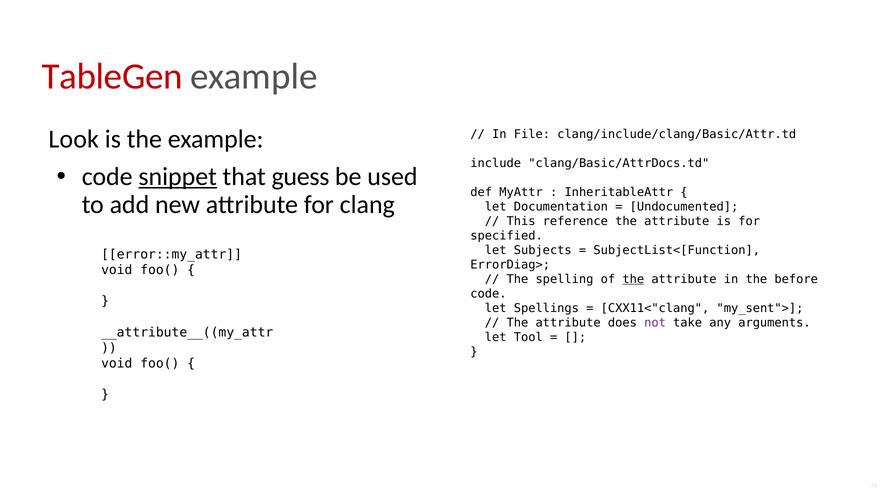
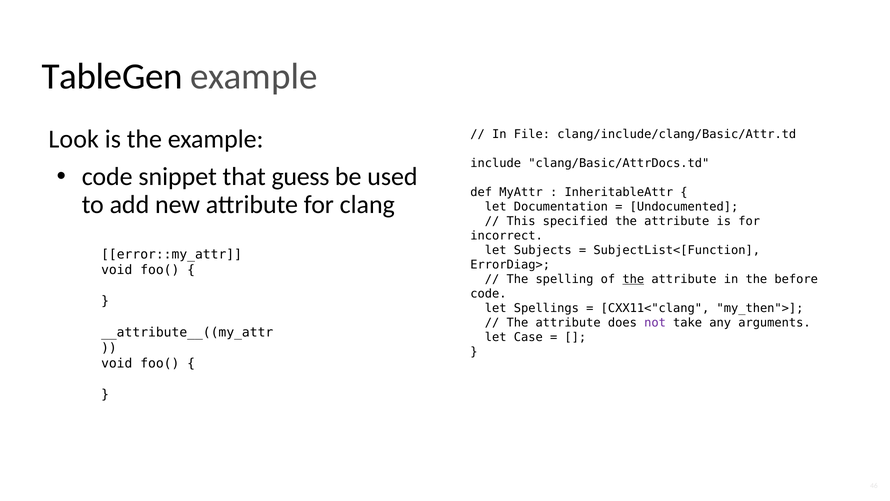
TableGen colour: red -> black (112, 76)
snippet underline: present -> none (178, 177)
reference: reference -> specified (575, 221)
specified: specified -> incorrect (507, 236)
my_sent">: my_sent"> -> my_then"> (760, 308)
Tool: Tool -> Case (528, 337)
